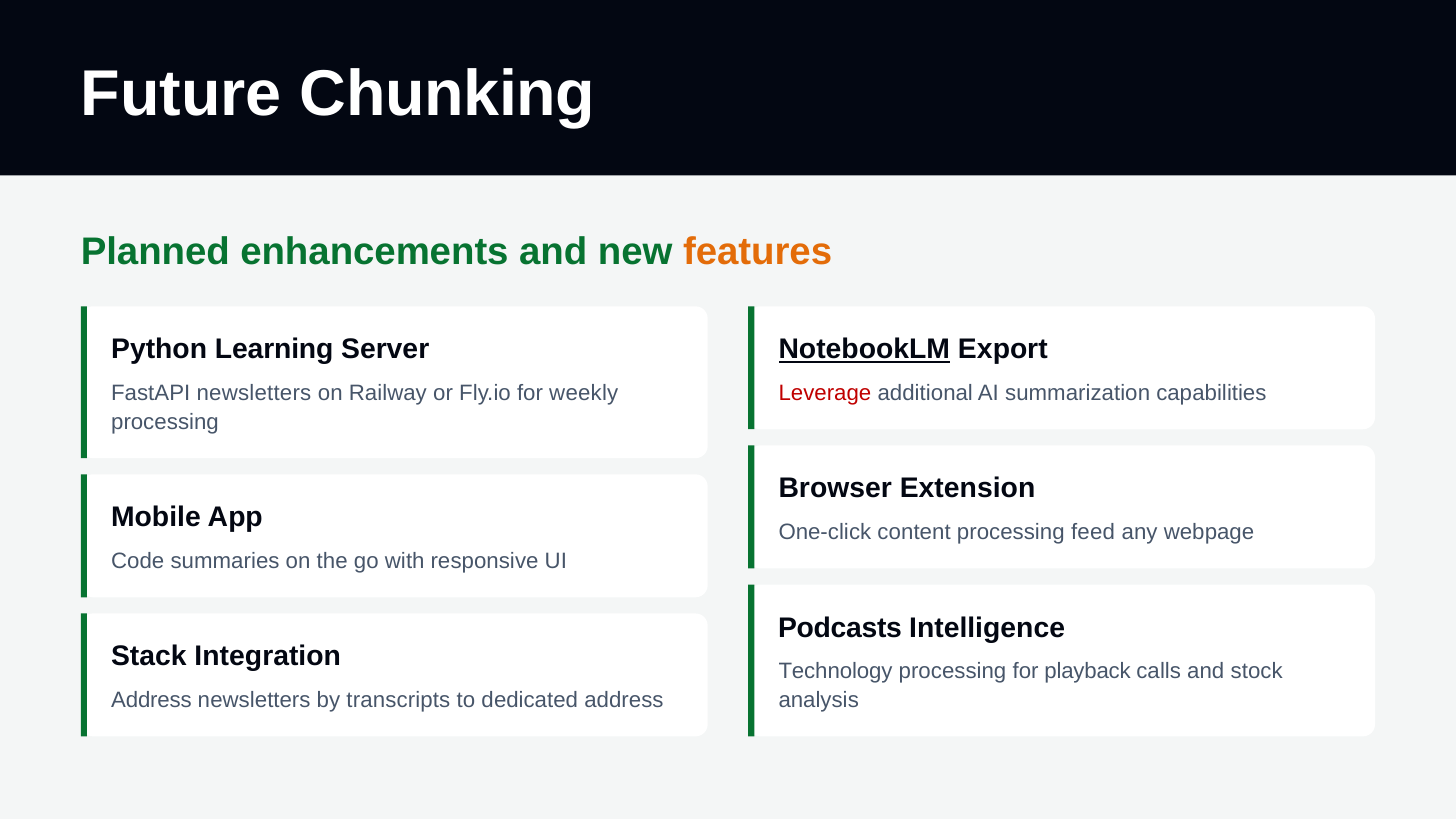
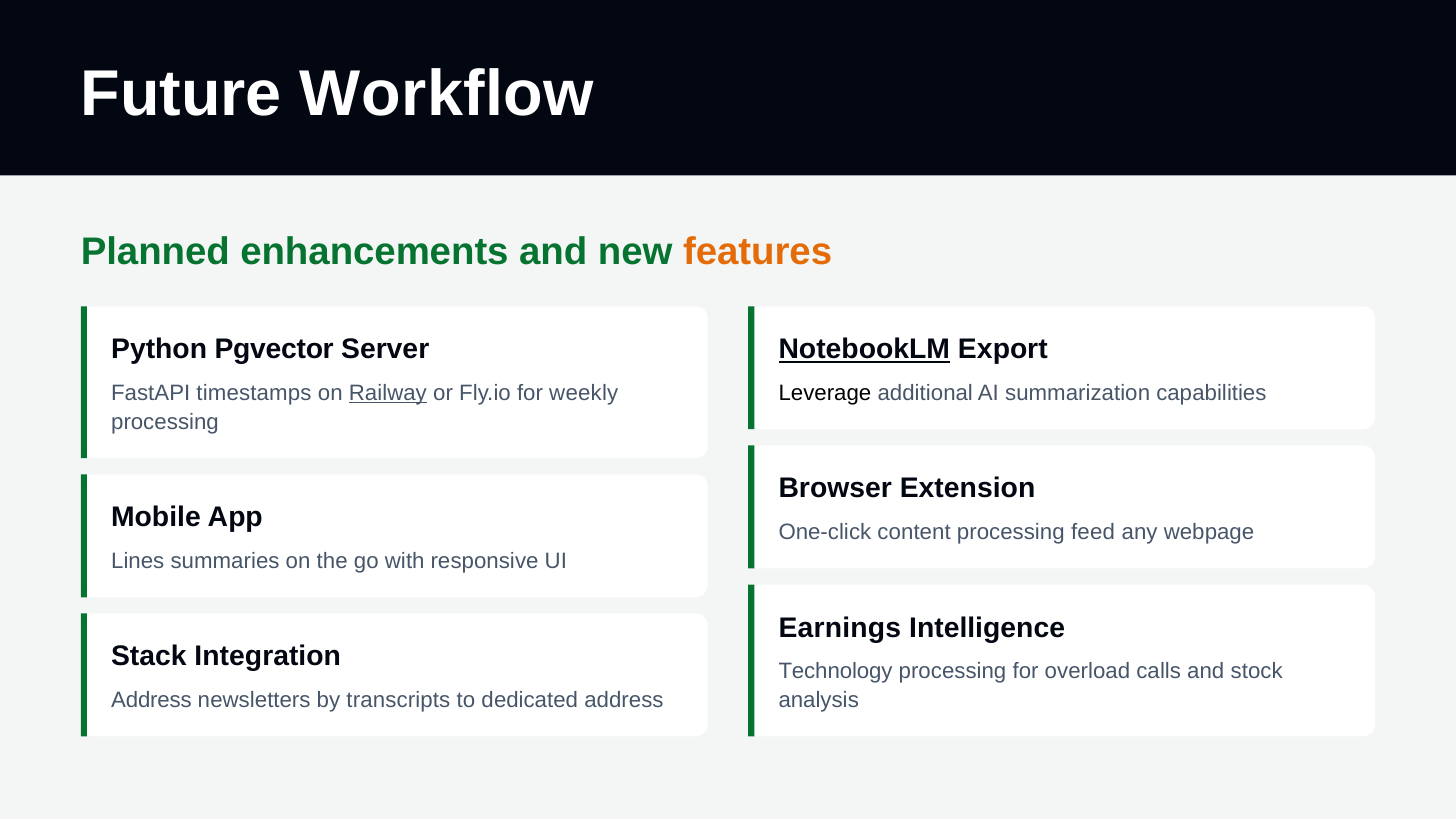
Chunking: Chunking -> Workflow (447, 94)
Learning: Learning -> Pgvector (274, 350)
FastAPI newsletters: newsletters -> timestamps (254, 393)
Railway underline: none -> present (388, 393)
Leverage colour: red -> black (825, 393)
Code: Code -> Lines (138, 561)
Podcasts: Podcasts -> Earnings (840, 628)
playback: playback -> overload (1087, 671)
